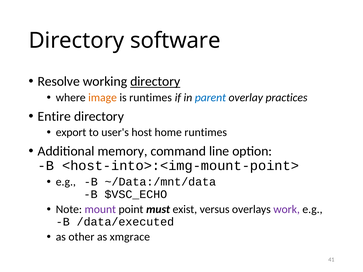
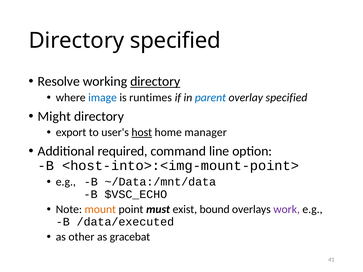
Directory software: software -> specified (175, 41)
image colour: orange -> blue (103, 98)
overlay practices: practices -> specified (286, 98)
Entire: Entire -> Might (54, 116)
host underline: none -> present (142, 133)
home runtimes: runtimes -> manager (206, 133)
memory: memory -> required (123, 151)
mount colour: purple -> orange (100, 210)
versus: versus -> bound (215, 210)
xmgrace: xmgrace -> gracebat (130, 237)
